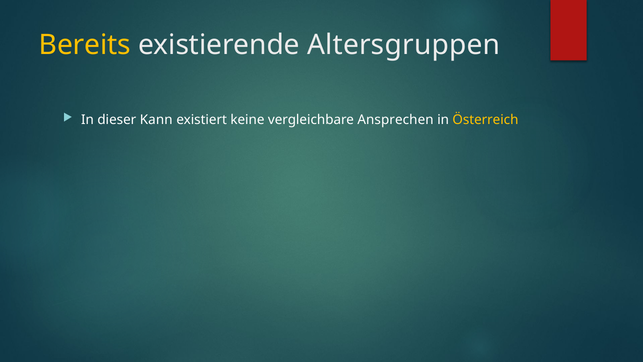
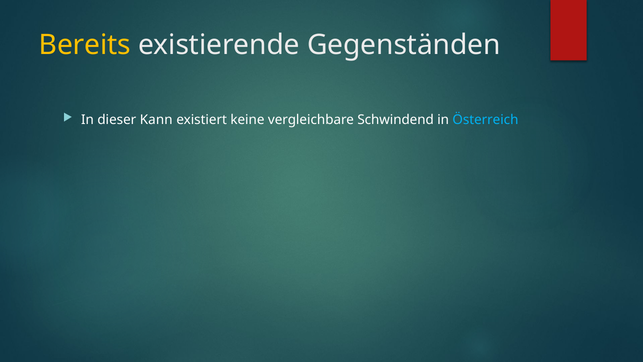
Altersgruppen: Altersgruppen -> Gegenständen (404, 45)
Ansprechen: Ansprechen -> Schwindend (396, 120)
Österreich colour: yellow -> light blue (485, 120)
